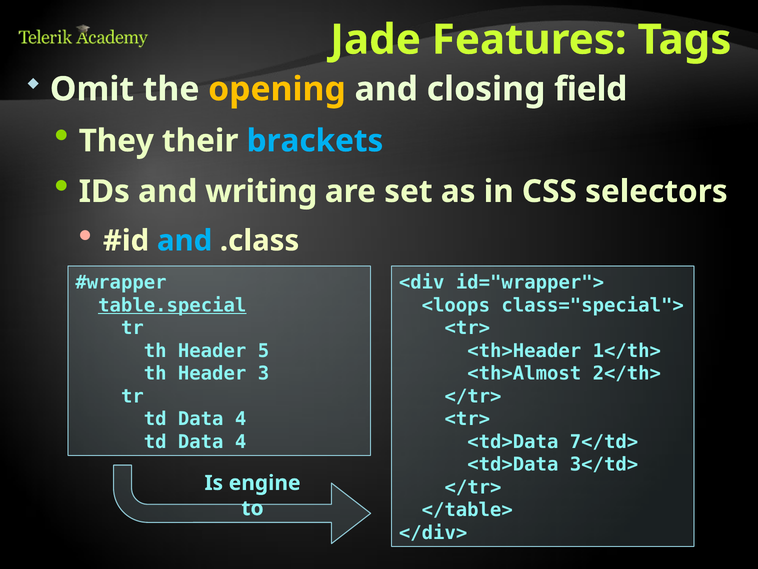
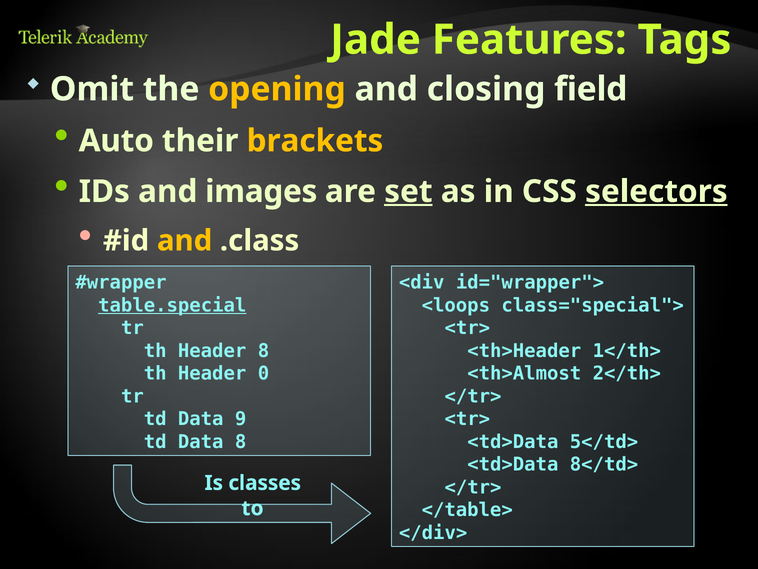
They: They -> Auto (116, 141)
brackets colour: light blue -> yellow (315, 141)
writing: writing -> images (261, 191)
set underline: none -> present (408, 191)
selectors underline: none -> present (656, 191)
and colour: light blue -> yellow (185, 240)
Header 5: 5 -> 8 (264, 350)
3: 3 -> 0 (264, 373)
4: 4 -> 9 (241, 419)
4: 4 -> 8 (241, 441)
7</td>: 7</td> -> 5</td> (604, 441)
3</td>: 3</td> -> 8</td> (604, 464)
engine: engine -> classes (265, 483)
